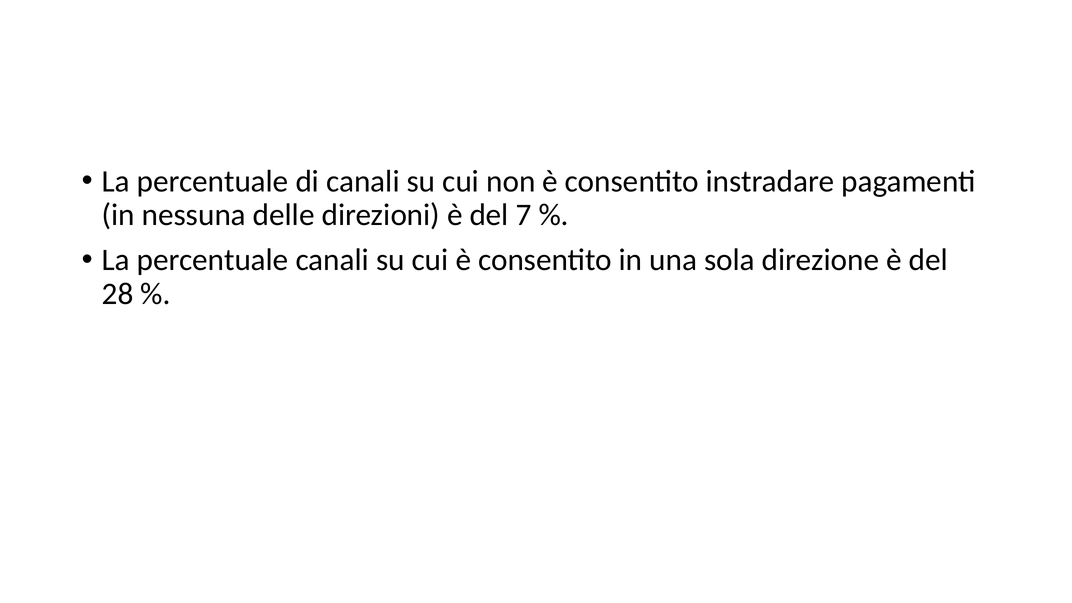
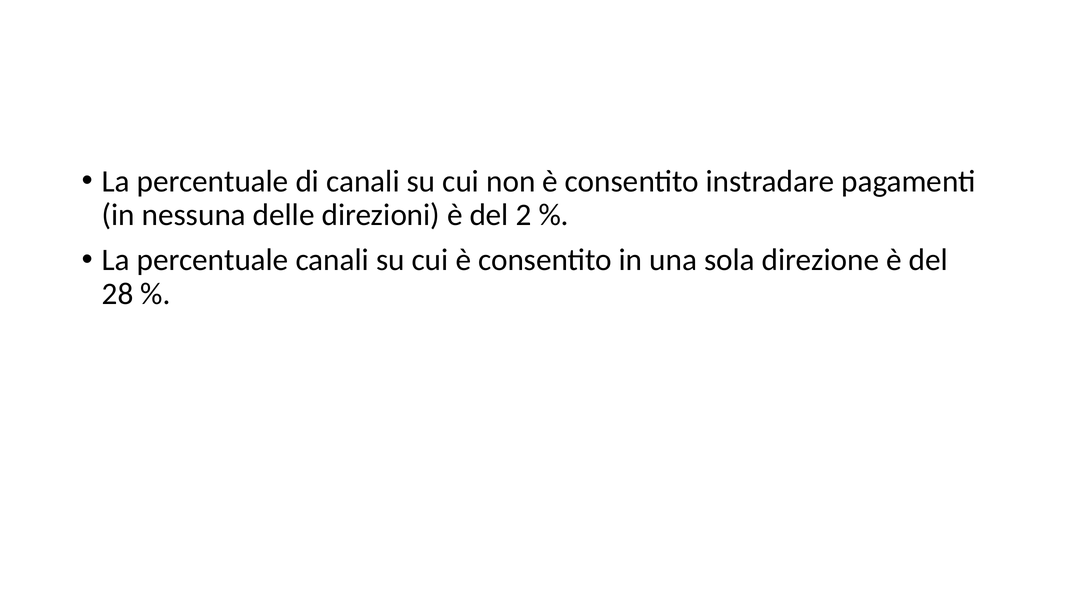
7: 7 -> 2 (524, 215)
